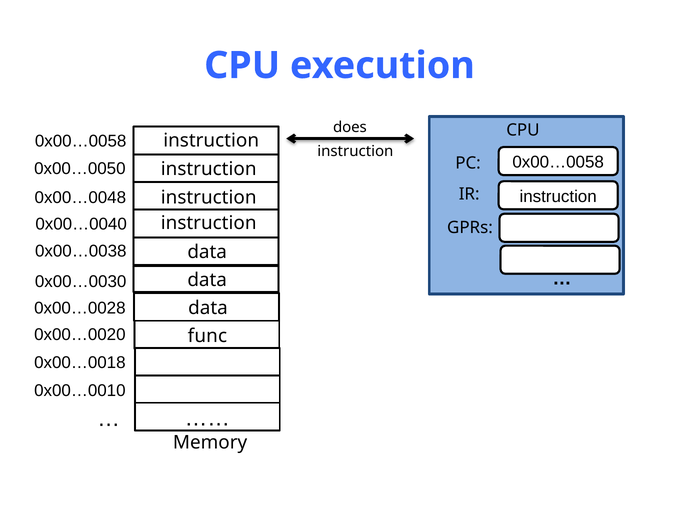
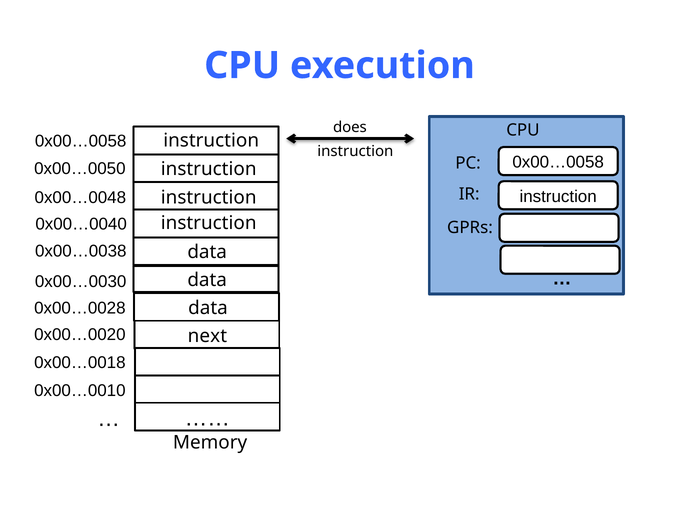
func: func -> next (207, 336)
